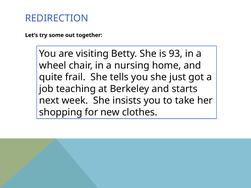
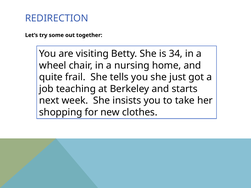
93: 93 -> 34 (176, 54)
